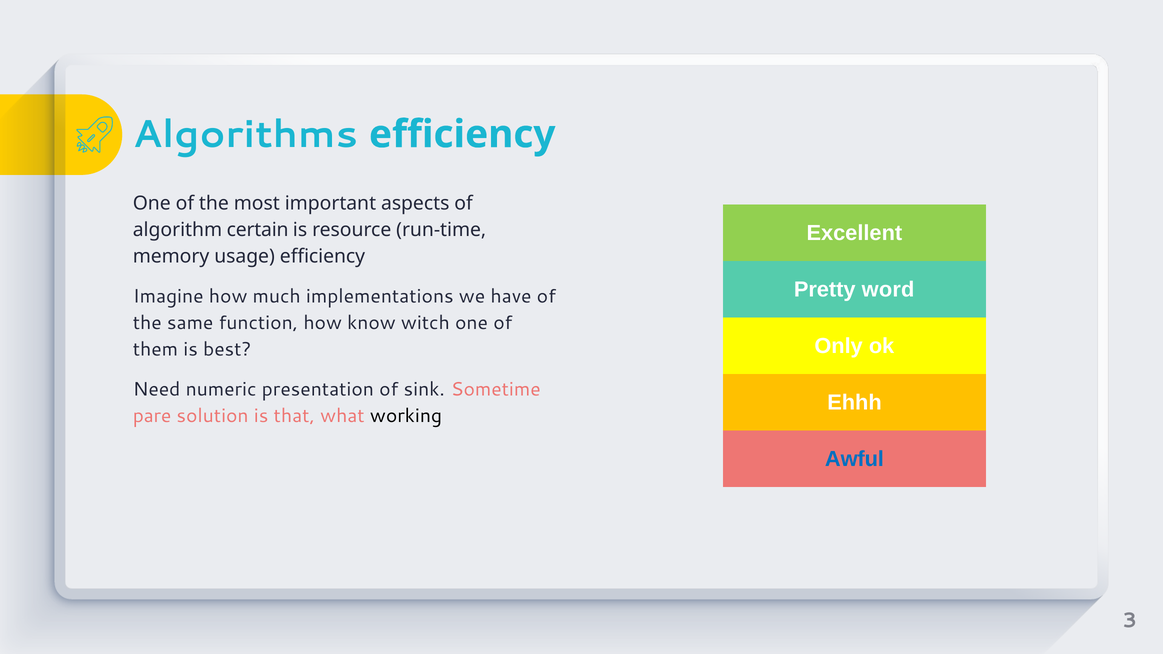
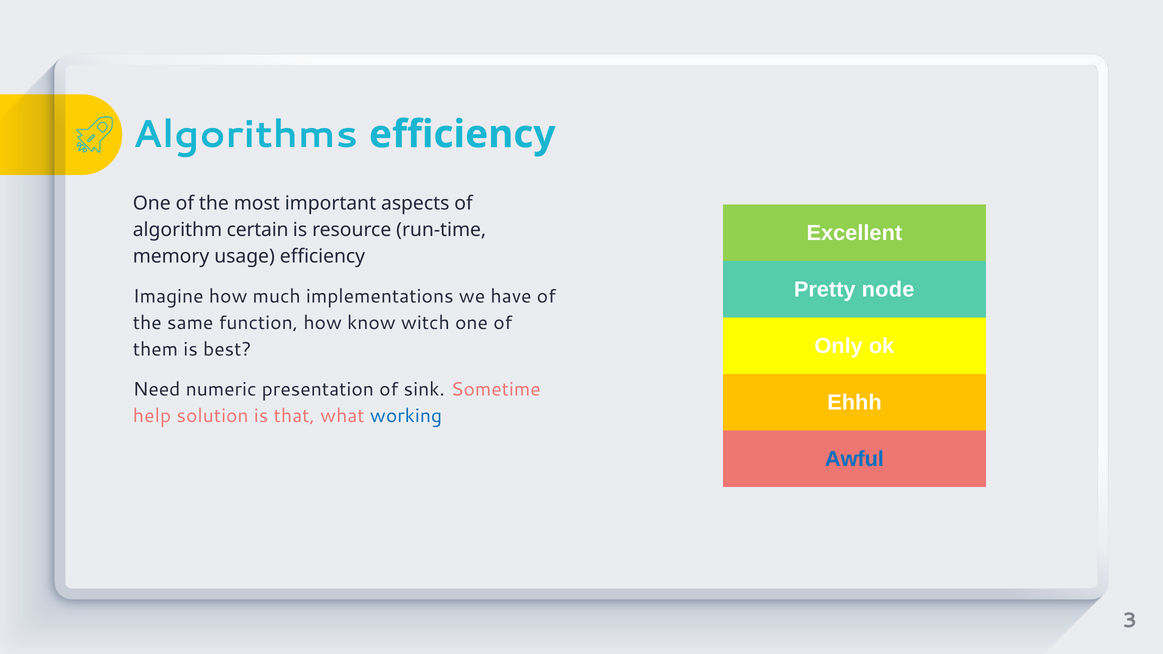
word: word -> node (888, 290)
pare: pare -> help (152, 416)
working colour: black -> blue (406, 416)
